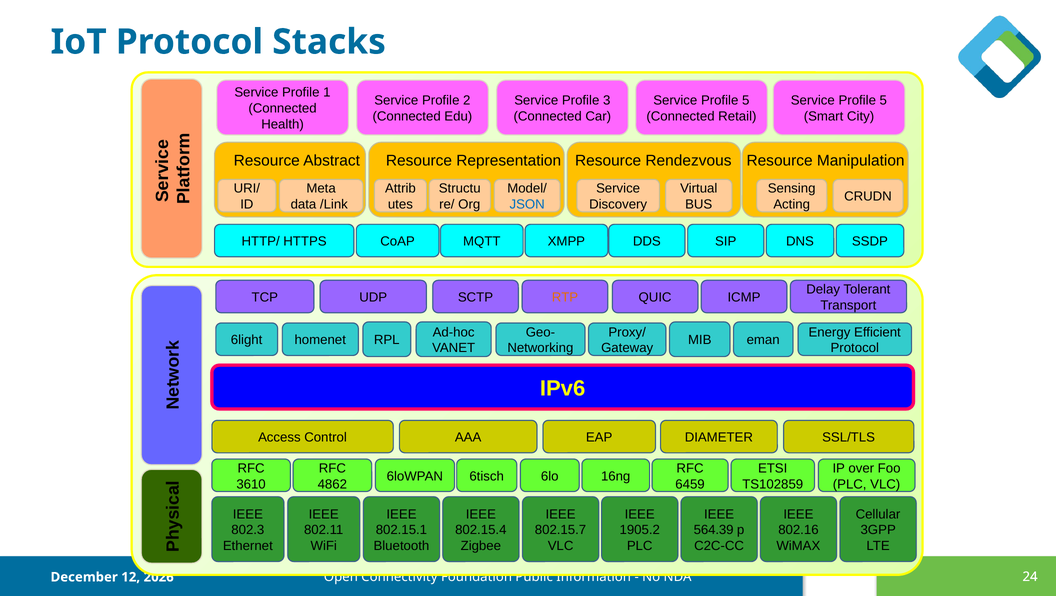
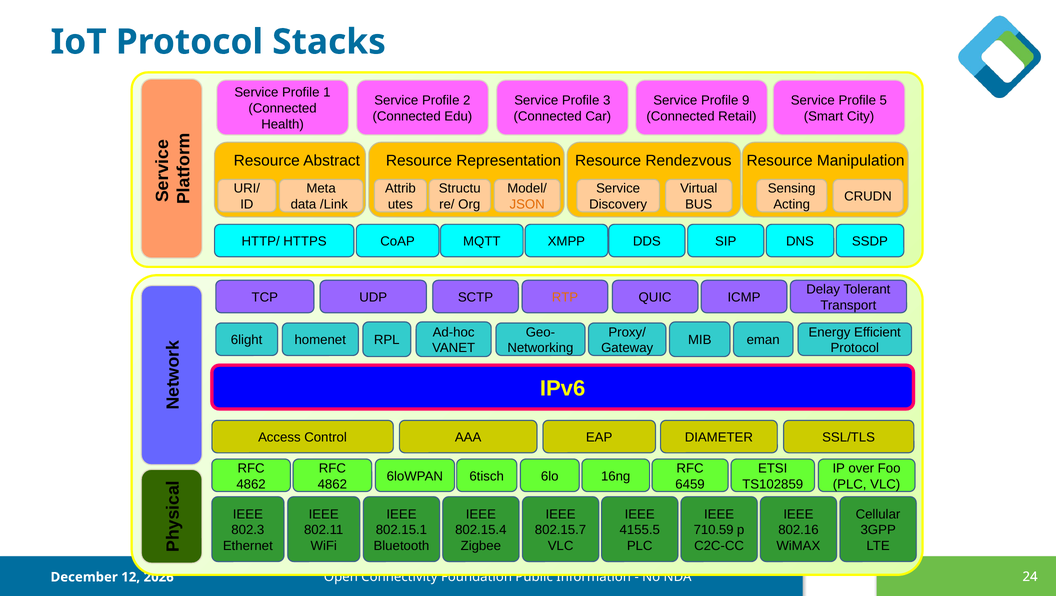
5: 5 -> 9 (746, 100)
JSON colour: blue -> orange (527, 204)
3610: 3610 -> 4862 (251, 484)
1905.2: 1905.2 -> 4155.5 (640, 530)
564.39: 564.39 -> 710.59 (714, 530)
